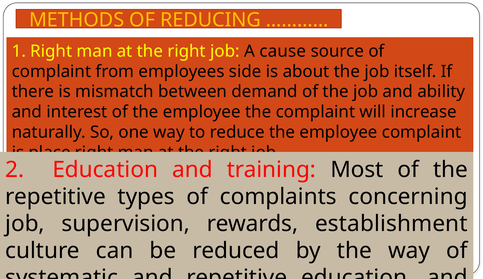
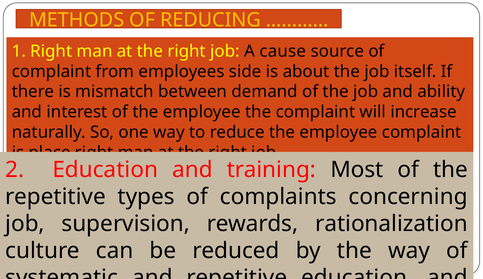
establishment: establishment -> rationalization (391, 224)
